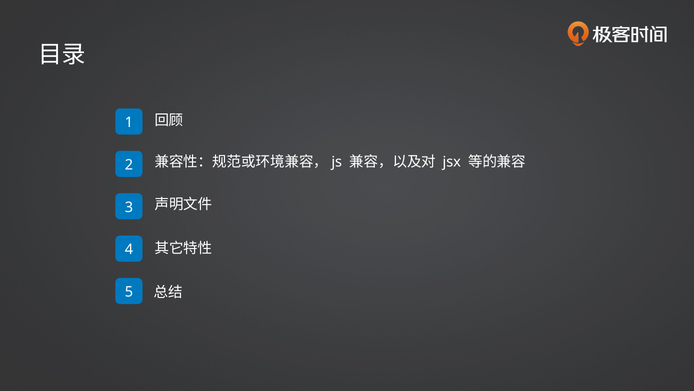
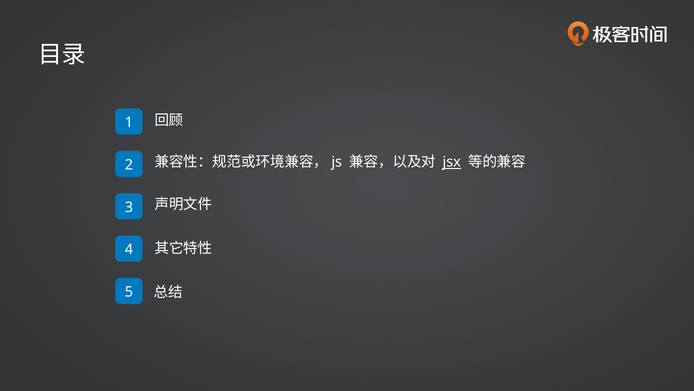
jsx underline: none -> present (452, 162)
